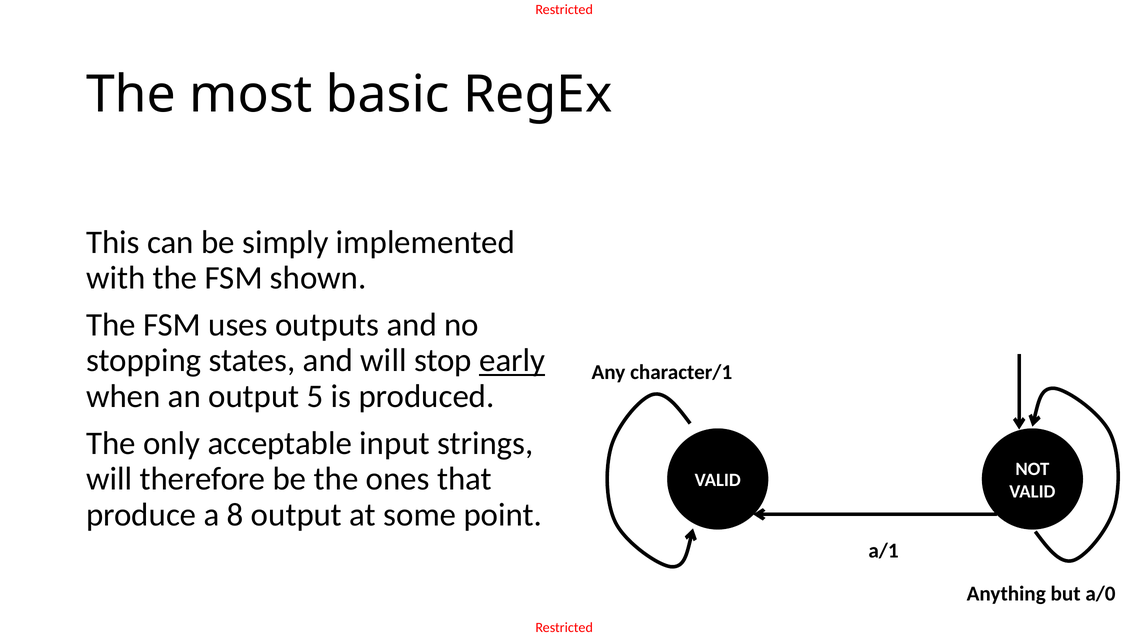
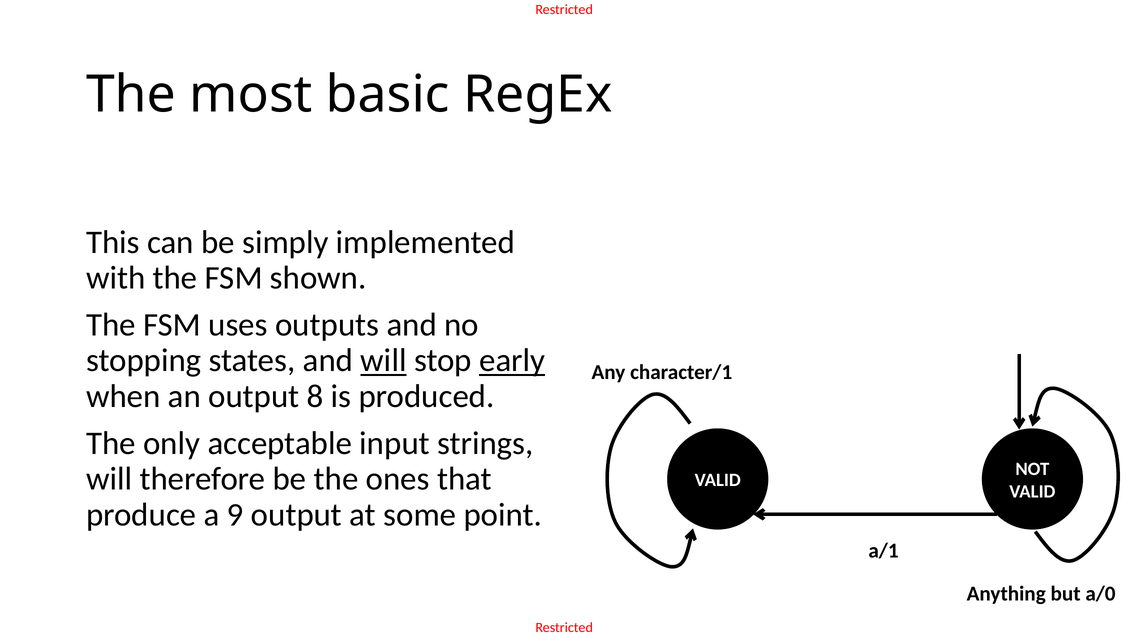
will underline: none -> present (384, 361)
5: 5 -> 8 (315, 396)
8: 8 -> 9 (235, 515)
